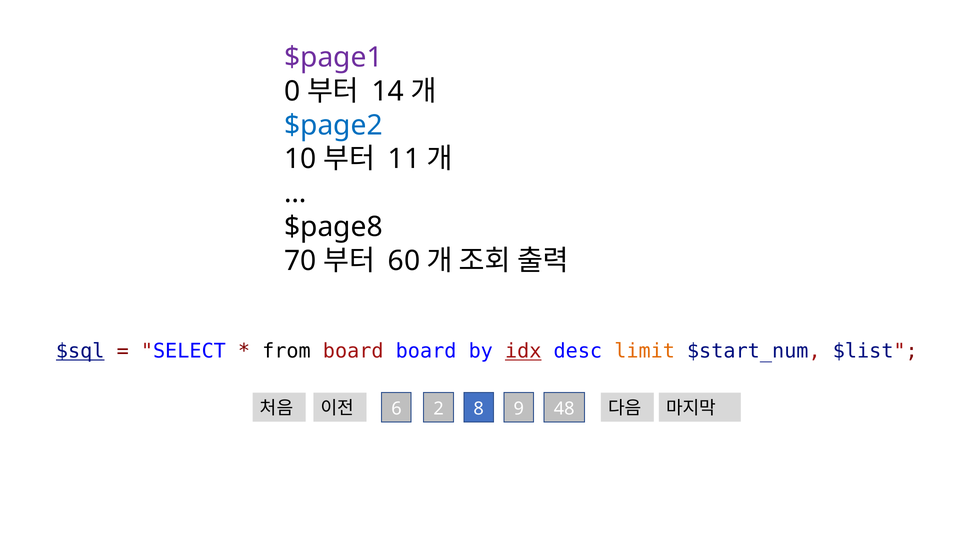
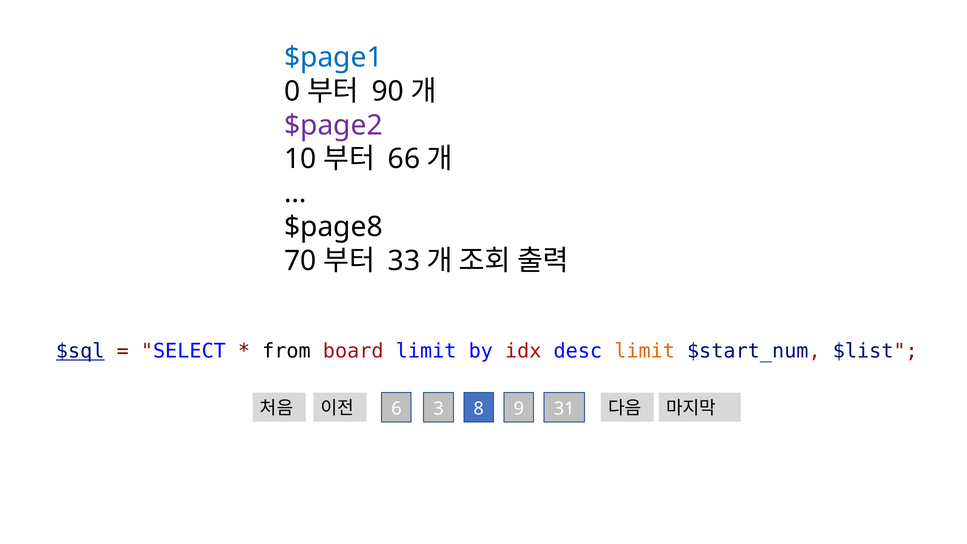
$page1 colour: purple -> blue (333, 58)
14: 14 -> 90 (388, 91)
$page2 colour: blue -> purple (333, 125)
11: 11 -> 66 (404, 159)
60: 60 -> 33 (404, 261)
board board: board -> limit (426, 351)
idx underline: present -> none (523, 351)
2: 2 -> 3 (439, 409)
48: 48 -> 31 (564, 409)
